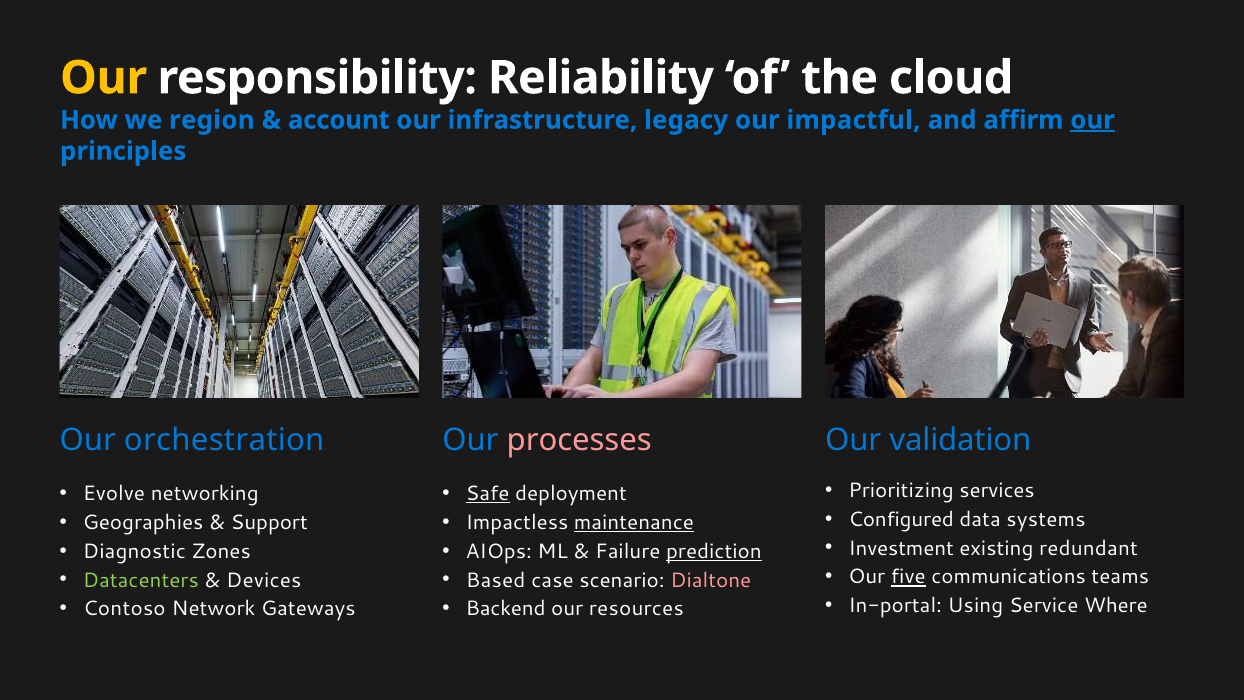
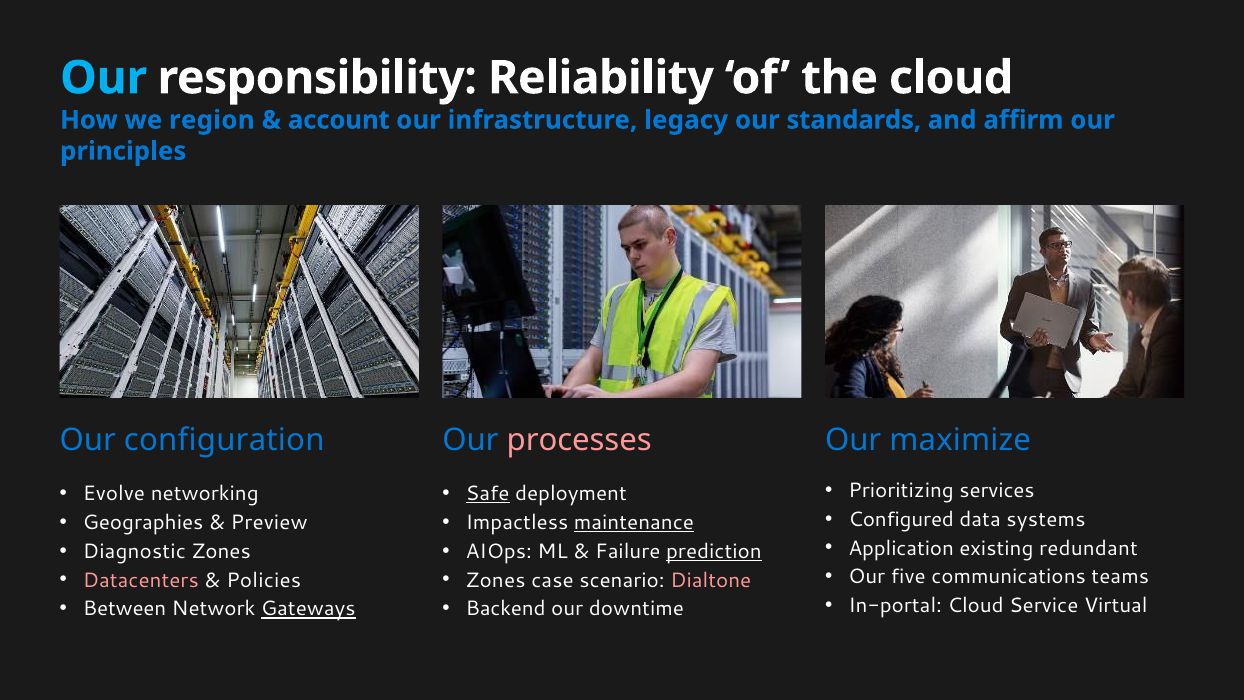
Our colour: yellow -> light blue (104, 78)
impactful: impactful -> standards (854, 120)
our underline: present -> none (1093, 120)
orchestration: orchestration -> configuration (224, 440)
validation: validation -> maximize (960, 440)
Support: Support -> Preview (269, 523)
Investment: Investment -> Application (901, 548)
five underline: present -> none (908, 577)
Datacenters colour: light green -> pink (141, 580)
Devices: Devices -> Policies (264, 580)
Based: Based -> Zones (496, 580)
In-portal Using: Using -> Cloud (976, 606)
Where: Where -> Virtual (1116, 606)
Contoso: Contoso -> Between (125, 609)
Gateways underline: none -> present (308, 609)
resources: resources -> downtime (636, 609)
